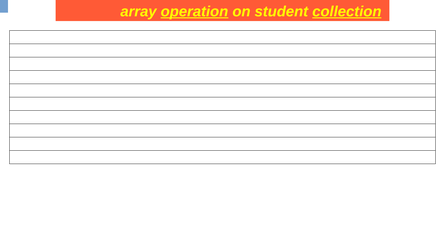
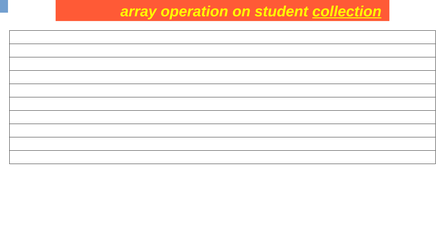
operation underline: present -> none (195, 12)
